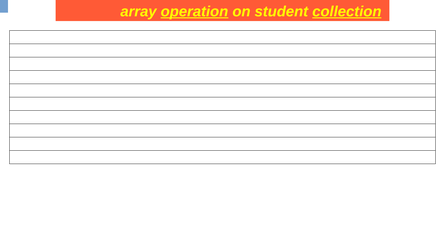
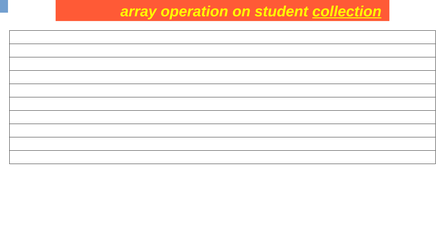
operation underline: present -> none (195, 12)
